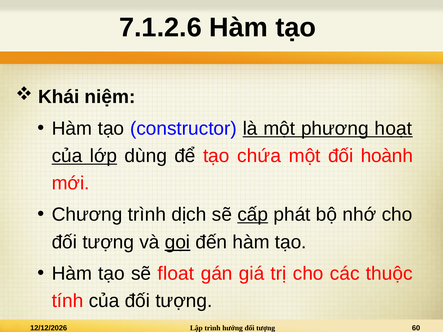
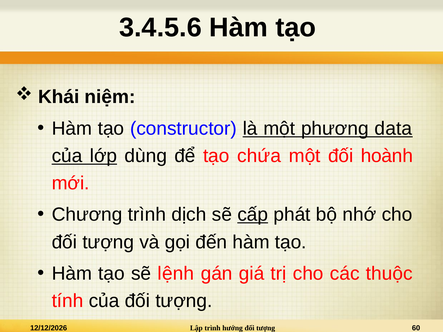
7.1.2.6: 7.1.2.6 -> 3.4.5.6 (160, 28)
hoạt: hoạt -> data (393, 129)
gọi underline: present -> none (177, 242)
float: float -> lệnh (176, 274)
